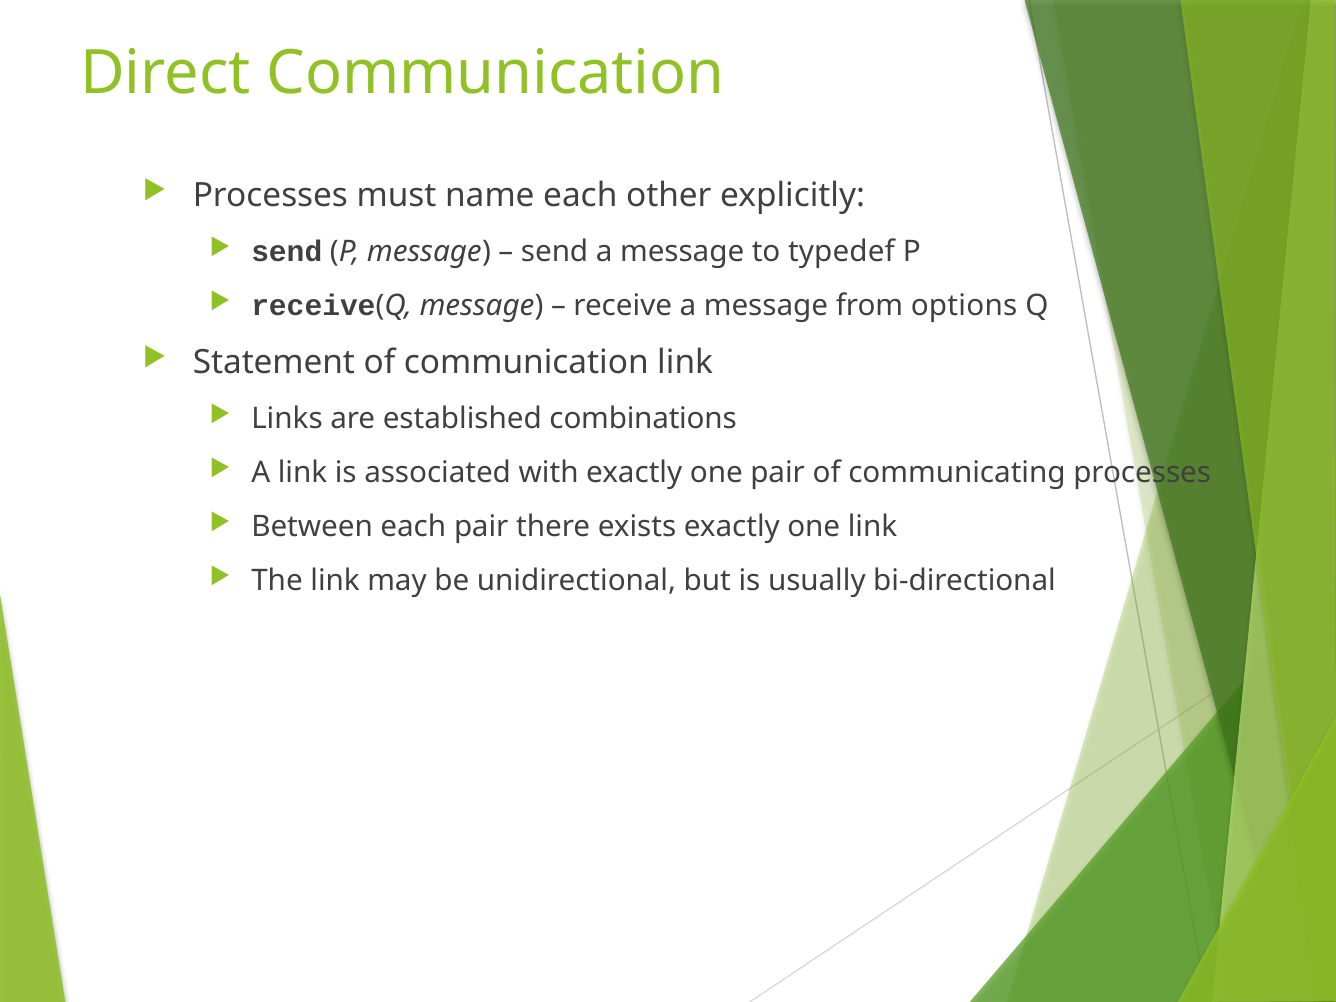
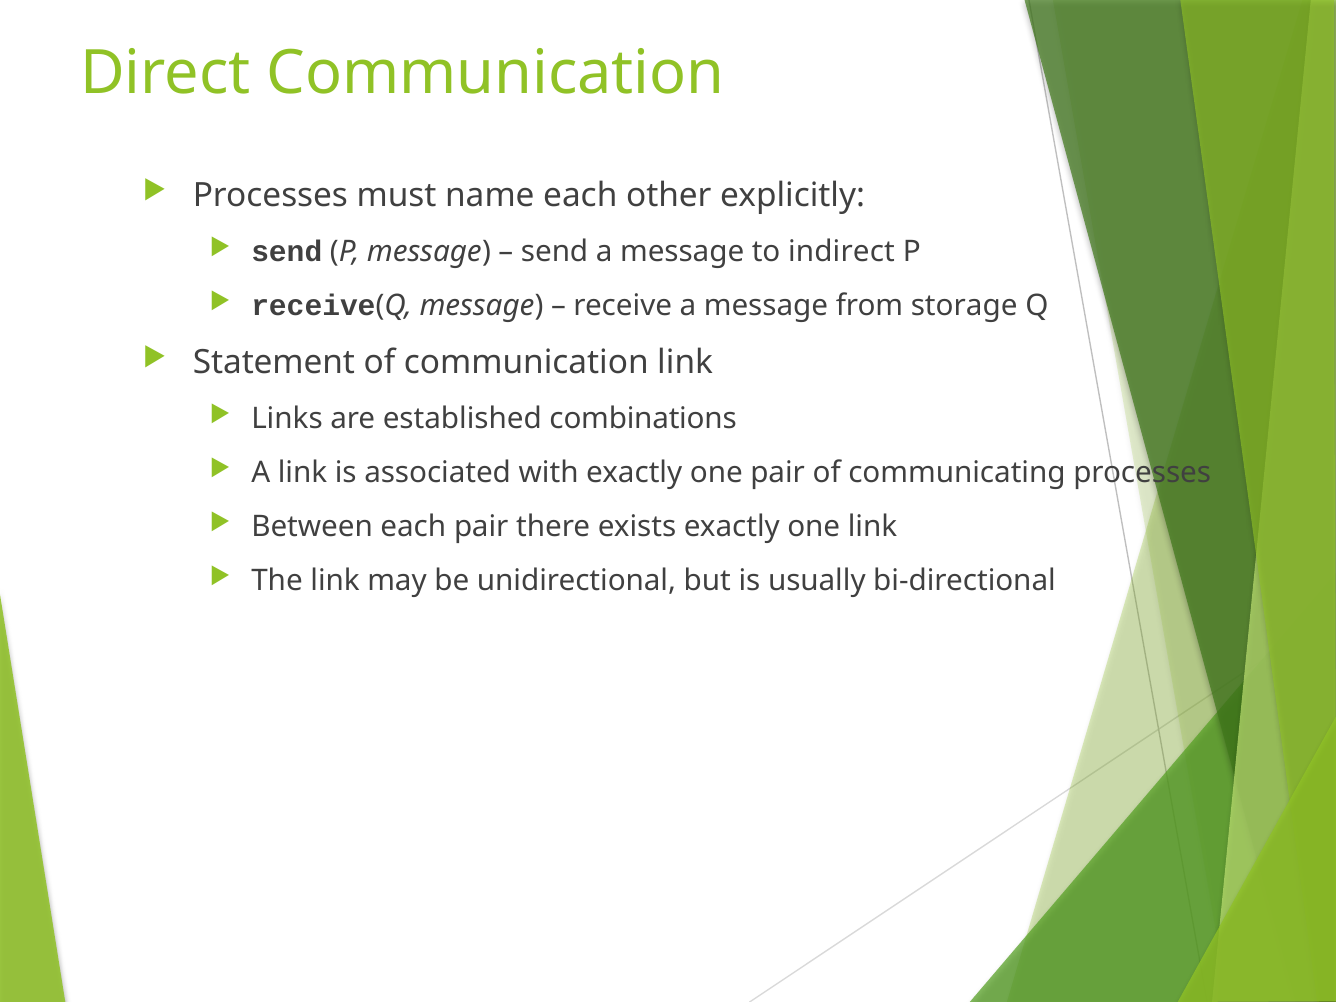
typedef: typedef -> indirect (841, 252)
options: options -> storage (964, 306)
